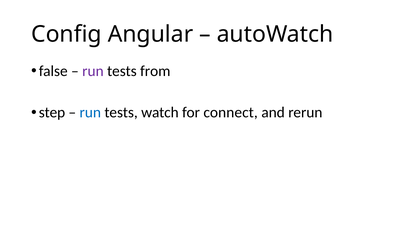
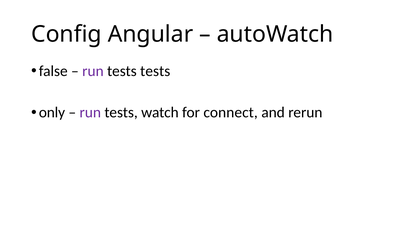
tests from: from -> tests (155, 71)
step: step -> only (52, 113)
run colour: blue -> purple (90, 113)
